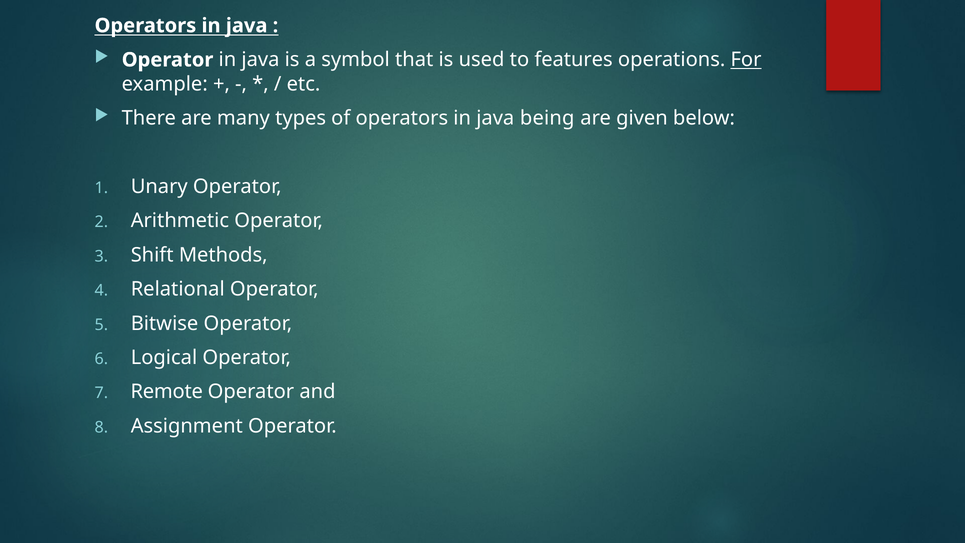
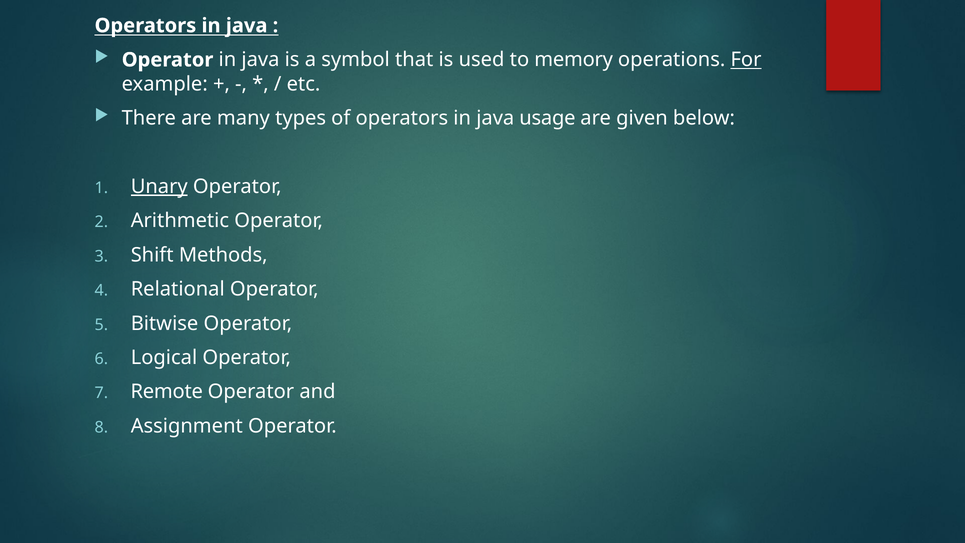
features: features -> memory (574, 60)
being: being -> usage (547, 118)
Unary underline: none -> present (159, 187)
